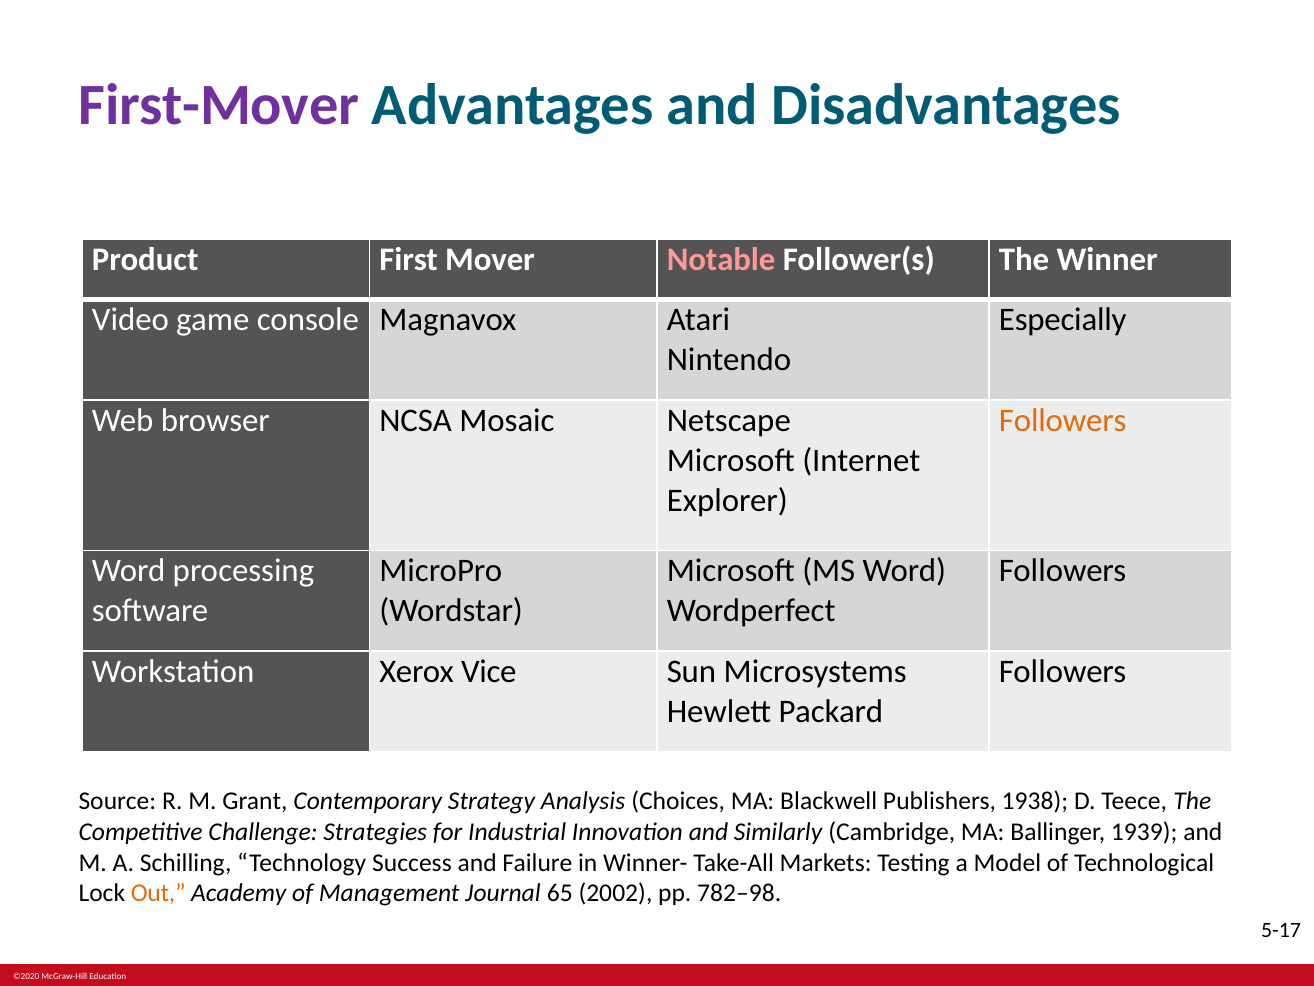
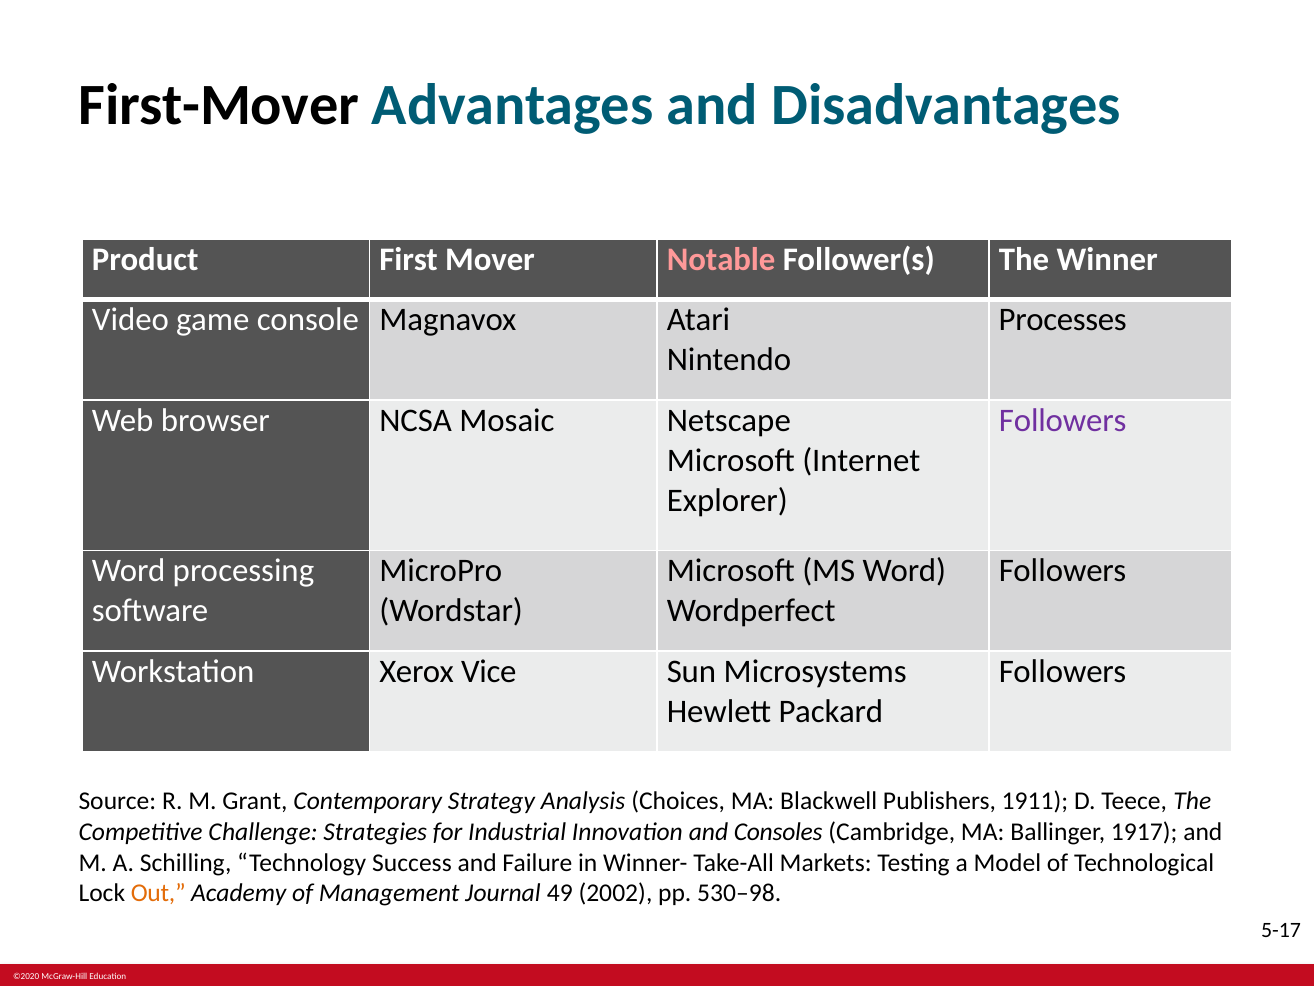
First-Mover colour: purple -> black (219, 105)
Especially: Especially -> Processes (1063, 320)
Followers colour: orange -> purple (1063, 420)
1938: 1938 -> 1911 (1035, 801)
Similarly: Similarly -> Consoles (778, 832)
1939: 1939 -> 1917 (1144, 832)
65: 65 -> 49 (560, 893)
782–98: 782–98 -> 530–98 (739, 893)
